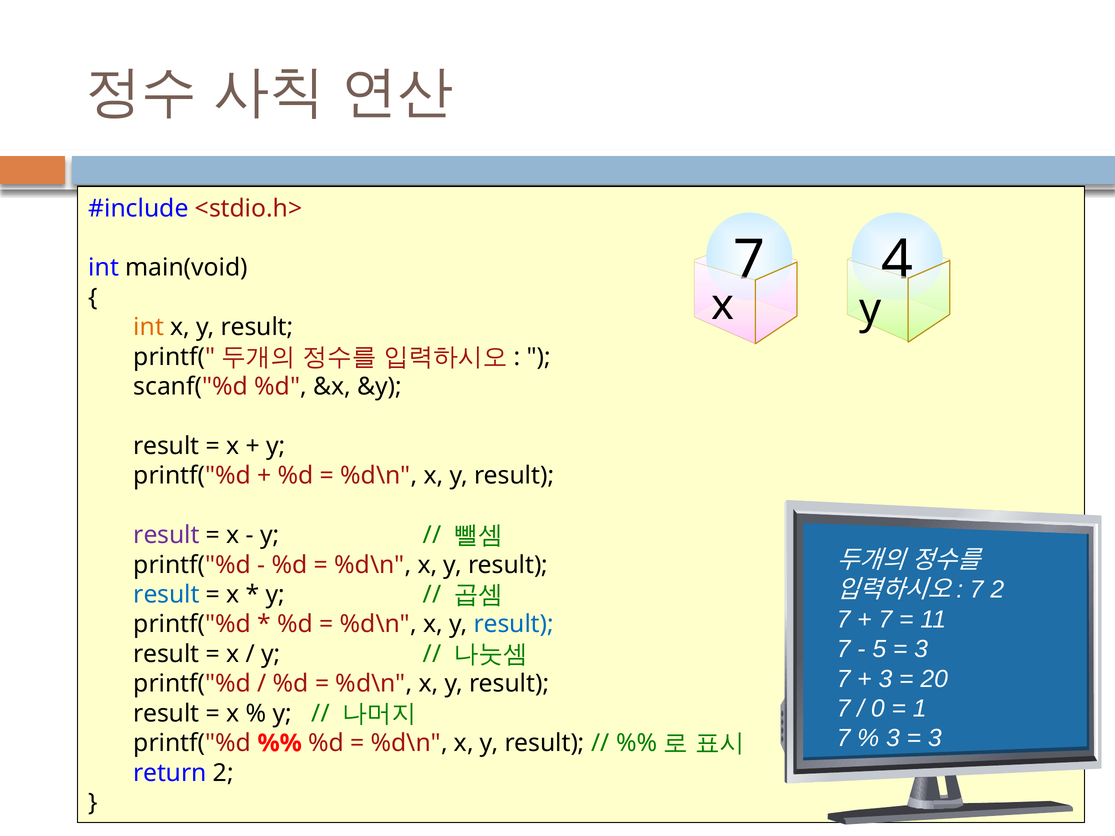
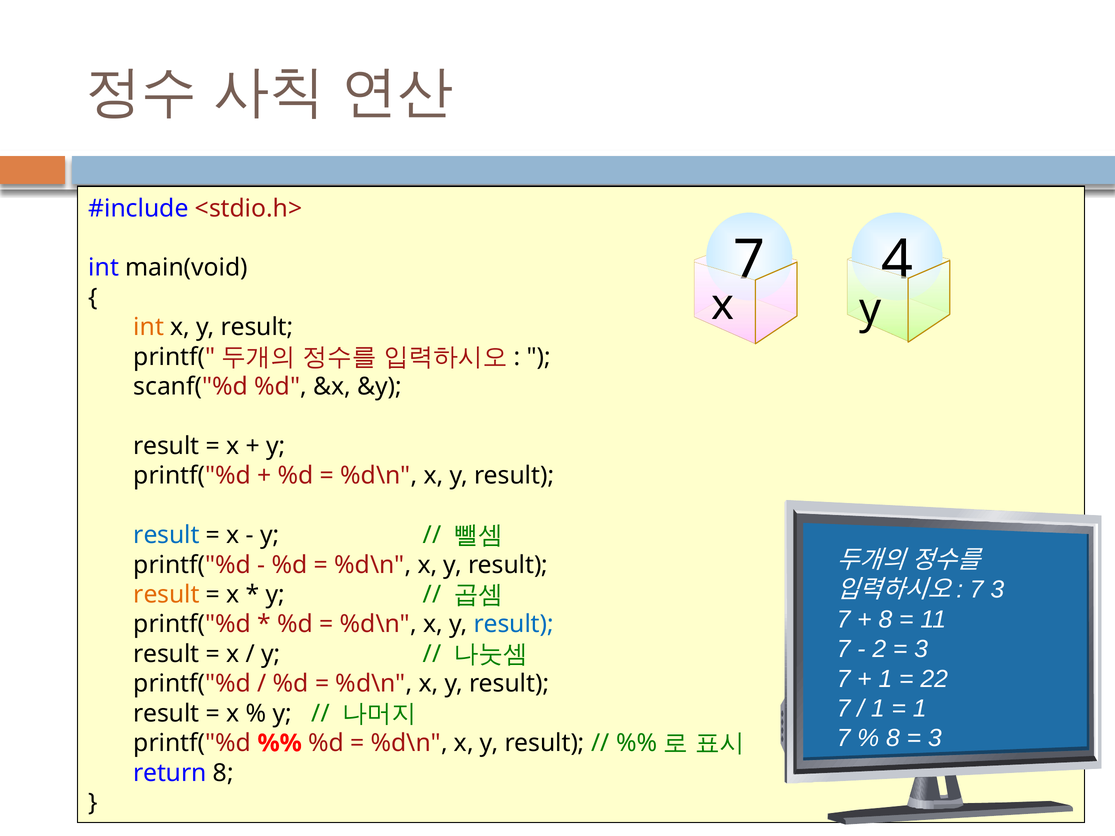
result colour: purple -> blue (166, 535)
7 2: 2 -> 3 (997, 590)
result colour: blue -> orange (166, 595)
7: 7 -> 8 (885, 620)
5: 5 -> 2 (879, 649)
3: 3 -> 1 (885, 679)
20: 20 -> 22 (934, 679)
0: 0 -> 1 (878, 709)
3: 3 -> 8 (893, 739)
return 2: 2 -> 8 (223, 773)
